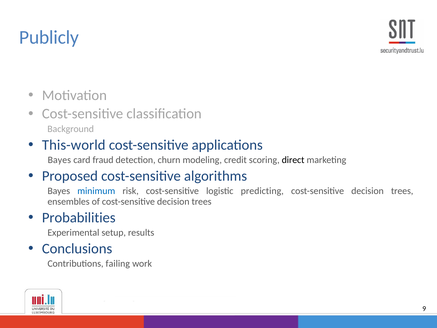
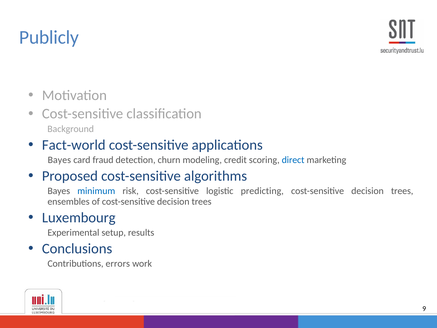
This-world: This-world -> Fact-world (74, 145)
direct colour: black -> blue (293, 160)
Probabilities: Probabilities -> Luxembourg (79, 217)
failing: failing -> errors (118, 264)
